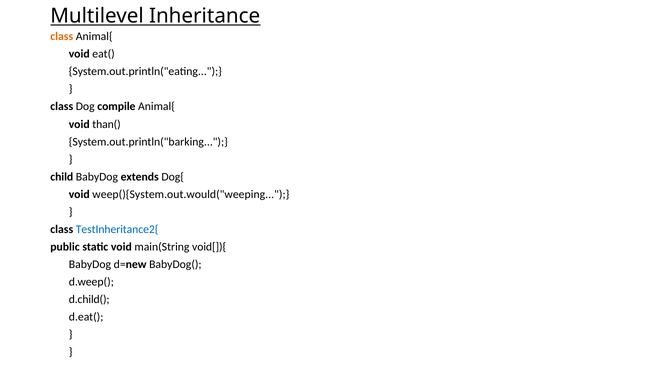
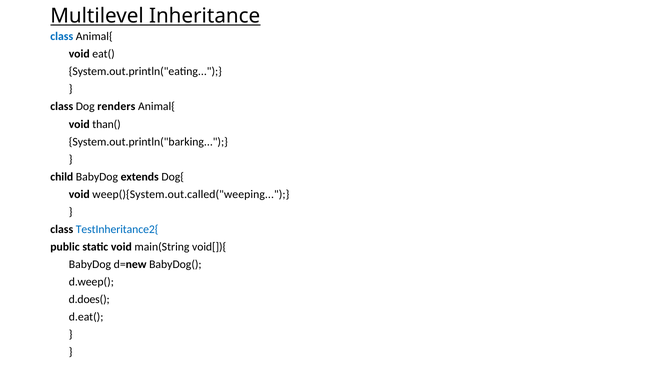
class colour: orange -> blue (62, 37)
compile: compile -> renders (116, 107)
weep(){System.out.would("weeping: weep(){System.out.would("weeping -> weep(){System.out.called("weeping (191, 194)
d.child(: d.child( -> d.does( (89, 300)
